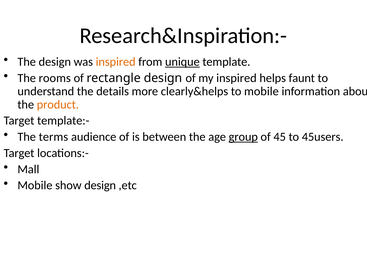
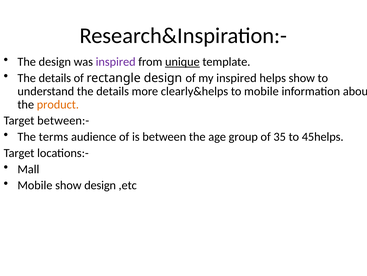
inspired colour: orange -> purple (116, 62)
rooms: rooms -> details (55, 78)
helps faunt: faunt -> show (302, 78)
template:-: template:- -> between:- (63, 120)
group underline: present -> none (243, 136)
45: 45 -> 35 (280, 136)
45users: 45users -> 45helps (323, 136)
